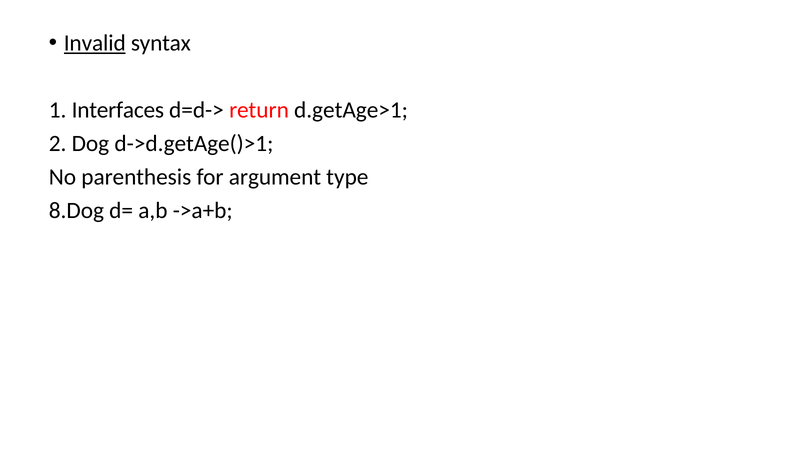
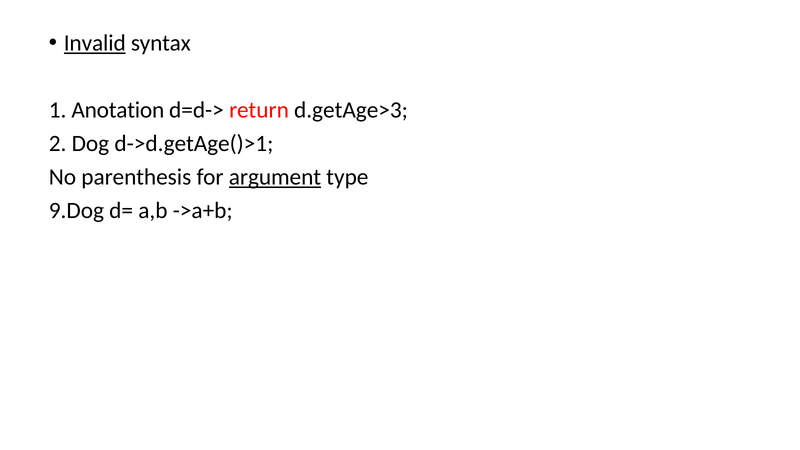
Interfaces: Interfaces -> Anotation (118, 110)
d.getAge>1: d.getAge>1 -> d.getAge>3 (351, 110)
argument underline: none -> present (275, 177)
8.Dog: 8.Dog -> 9.Dog (76, 211)
